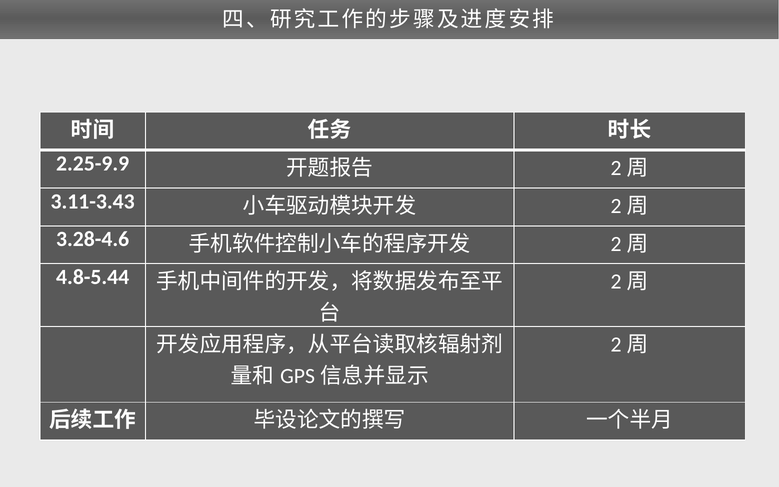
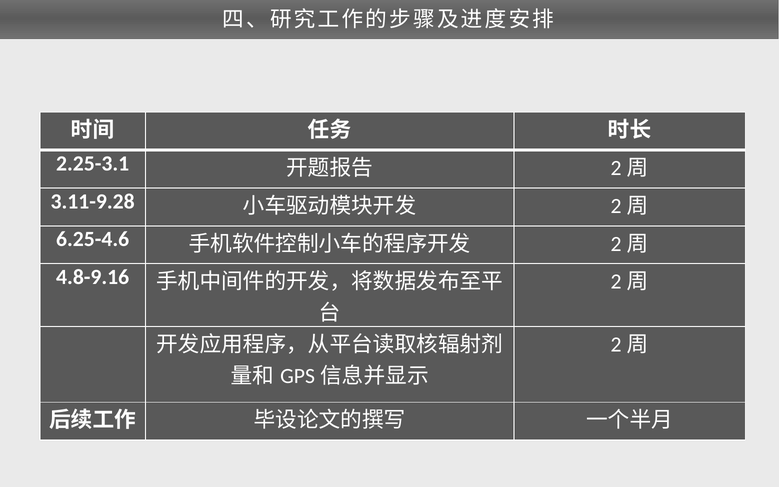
2.25-9.9: 2.25-9.9 -> 2.25-3.1 (93, 164)
3.11-3.43: 3.11-3.43 -> 3.11-9.28 (93, 201)
3.28-4.6: 3.28-4.6 -> 6.25-4.6 (93, 239)
4.8-5.44: 4.8-5.44 -> 4.8-9.16 (93, 277)
